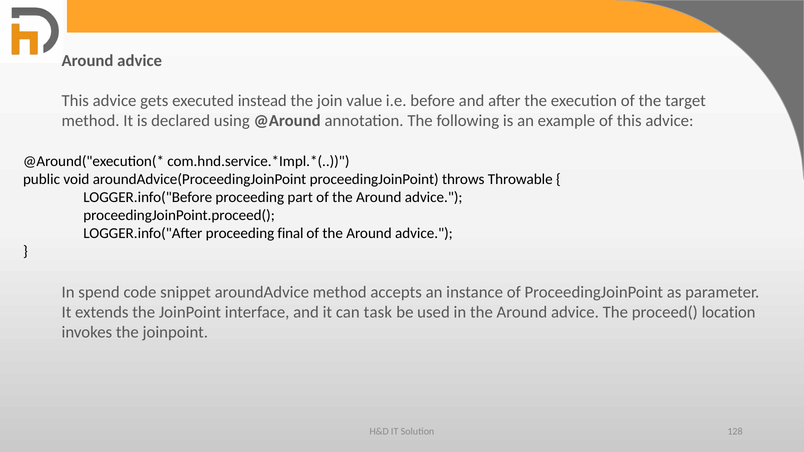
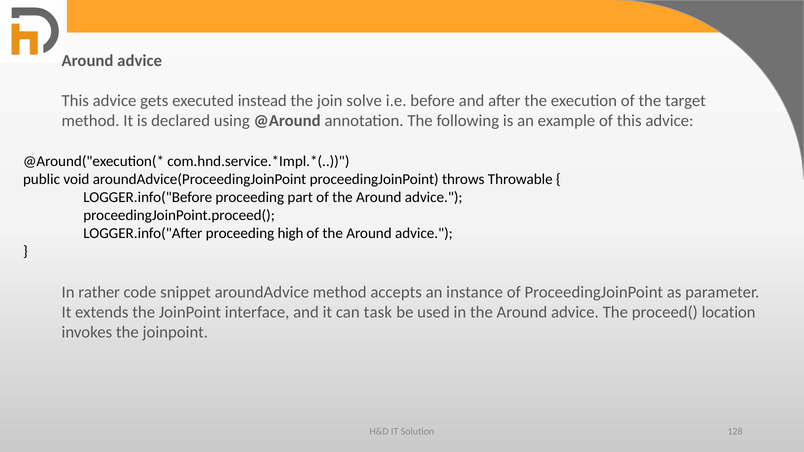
value: value -> solve (364, 101)
final: final -> high (290, 233)
spend: spend -> rather (99, 292)
